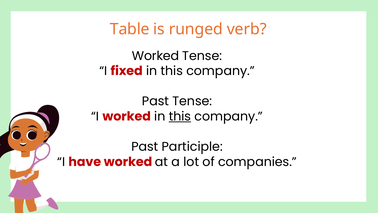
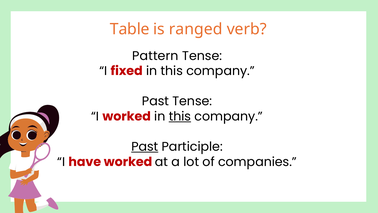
runged: runged -> ranged (196, 29)
Worked: Worked -> Pattern (155, 56)
Past underline: none -> present (145, 147)
